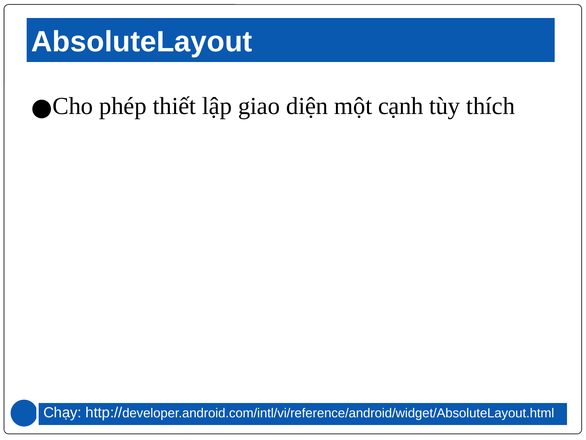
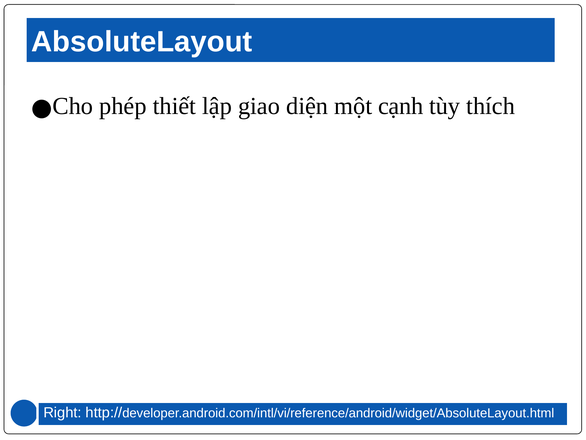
Chạy: Chạy -> Right (63, 412)
